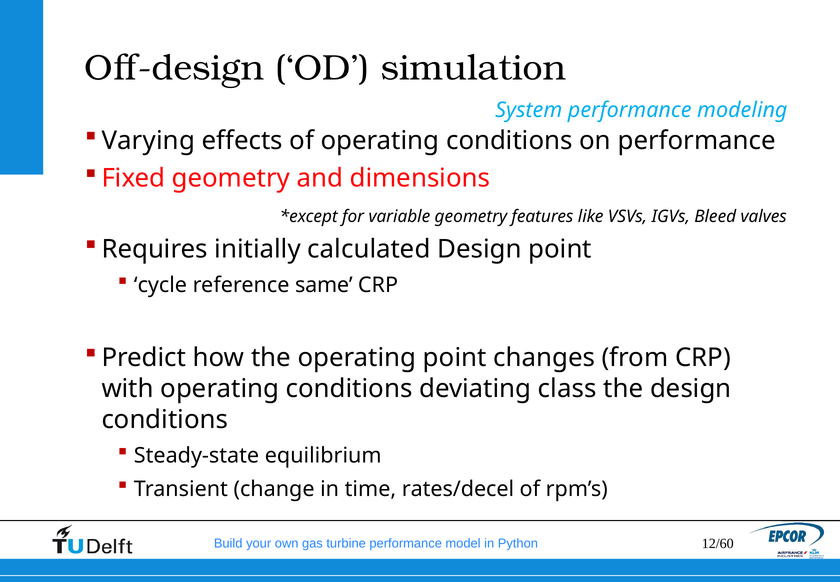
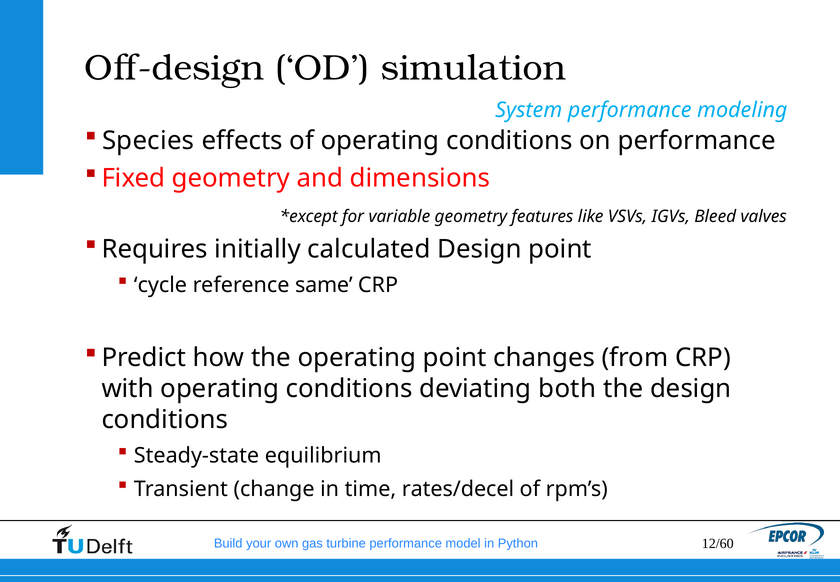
Varying: Varying -> Species (148, 141)
class: class -> both (567, 389)
